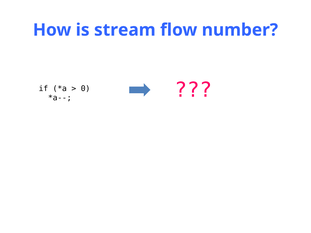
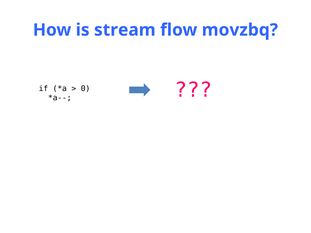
number: number -> movzbq (240, 30)
